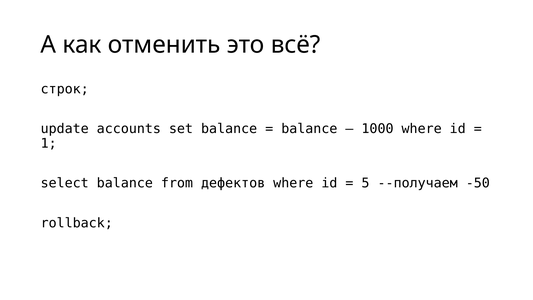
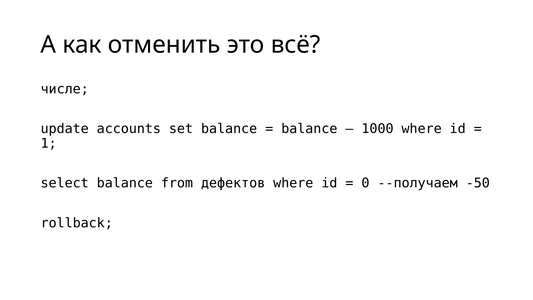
строк: строк -> числе (65, 89)
5: 5 -> 0 (365, 183)
